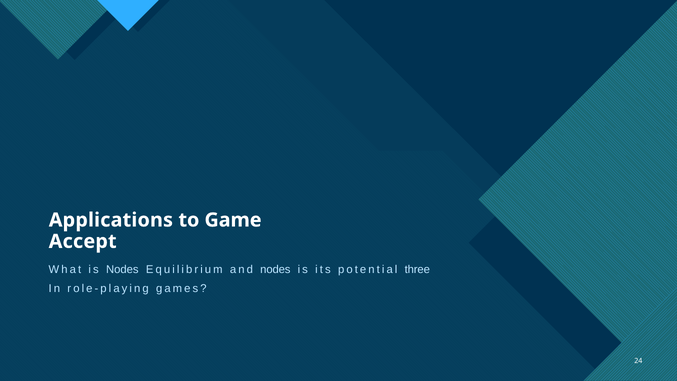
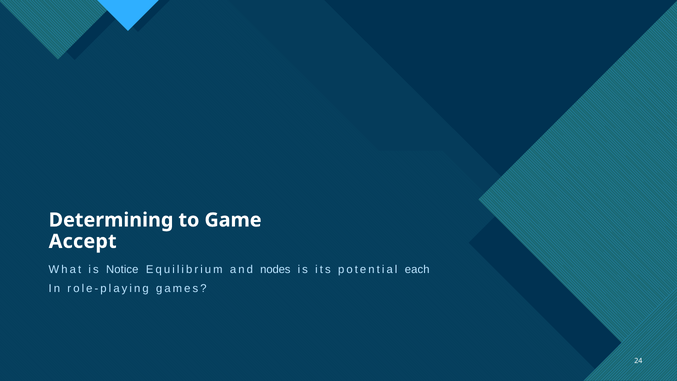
Applications: Applications -> Determining (111, 220)
is Nodes: Nodes -> Notice (122, 269)
three: three -> each (417, 269)
